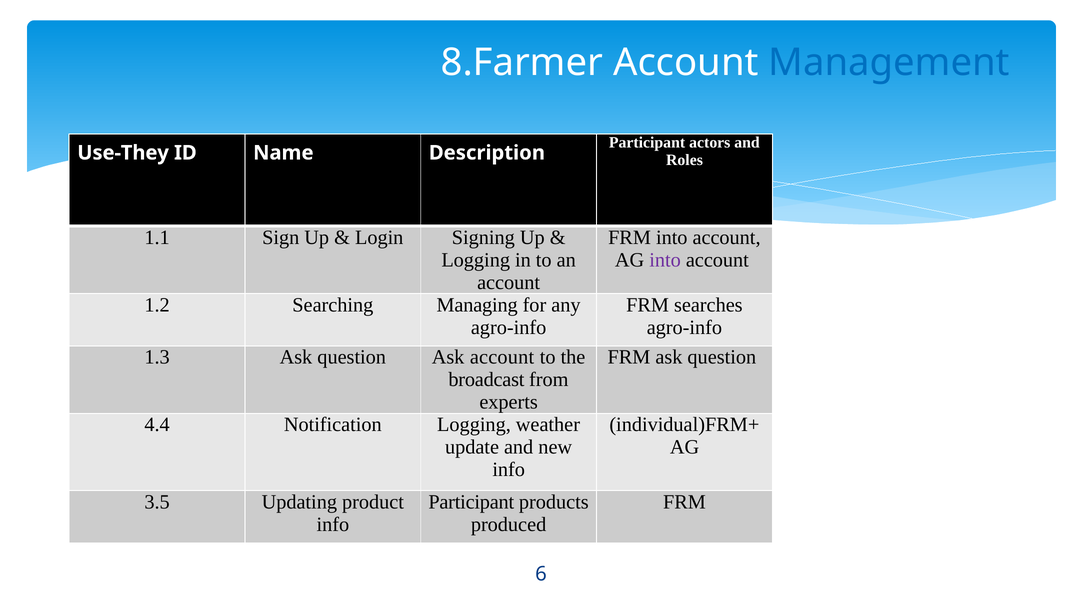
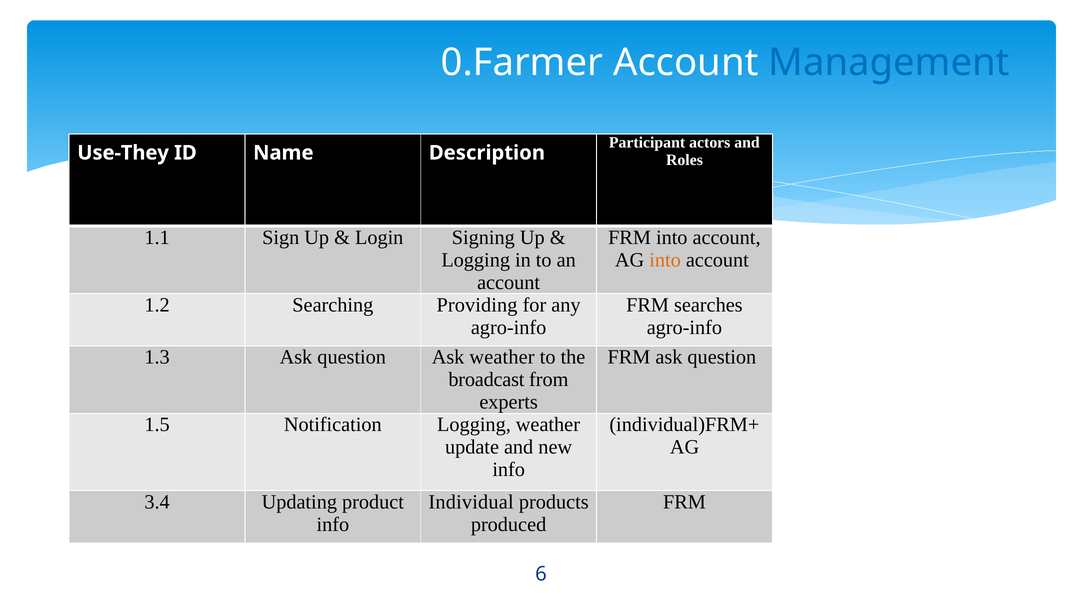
8.Farmer: 8.Farmer -> 0.Farmer (522, 62)
into colour: purple -> orange (665, 260)
Managing: Managing -> Providing (477, 305)
Ask account: account -> weather (502, 357)
4.4: 4.4 -> 1.5 (157, 424)
3.5: 3.5 -> 3.4 (157, 502)
Participant: Participant -> Individual (471, 502)
